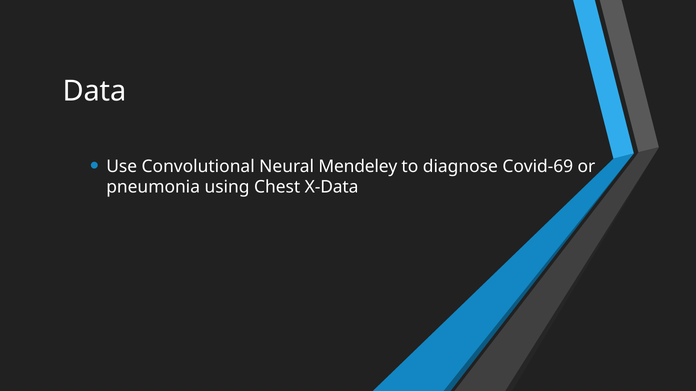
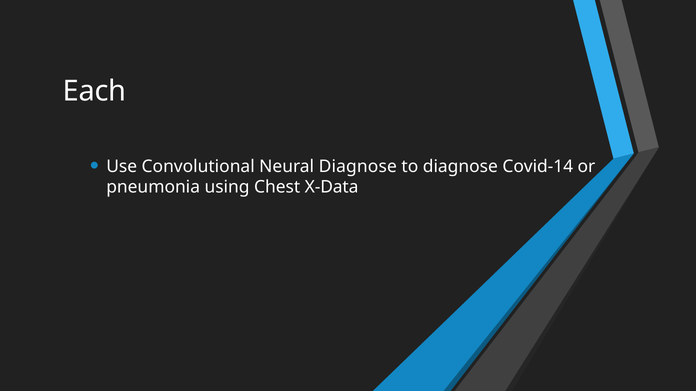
Data: Data -> Each (95, 91)
Neural Mendeley: Mendeley -> Diagnose (358, 167)
Covid-69: Covid-69 -> Covid-14 (538, 167)
